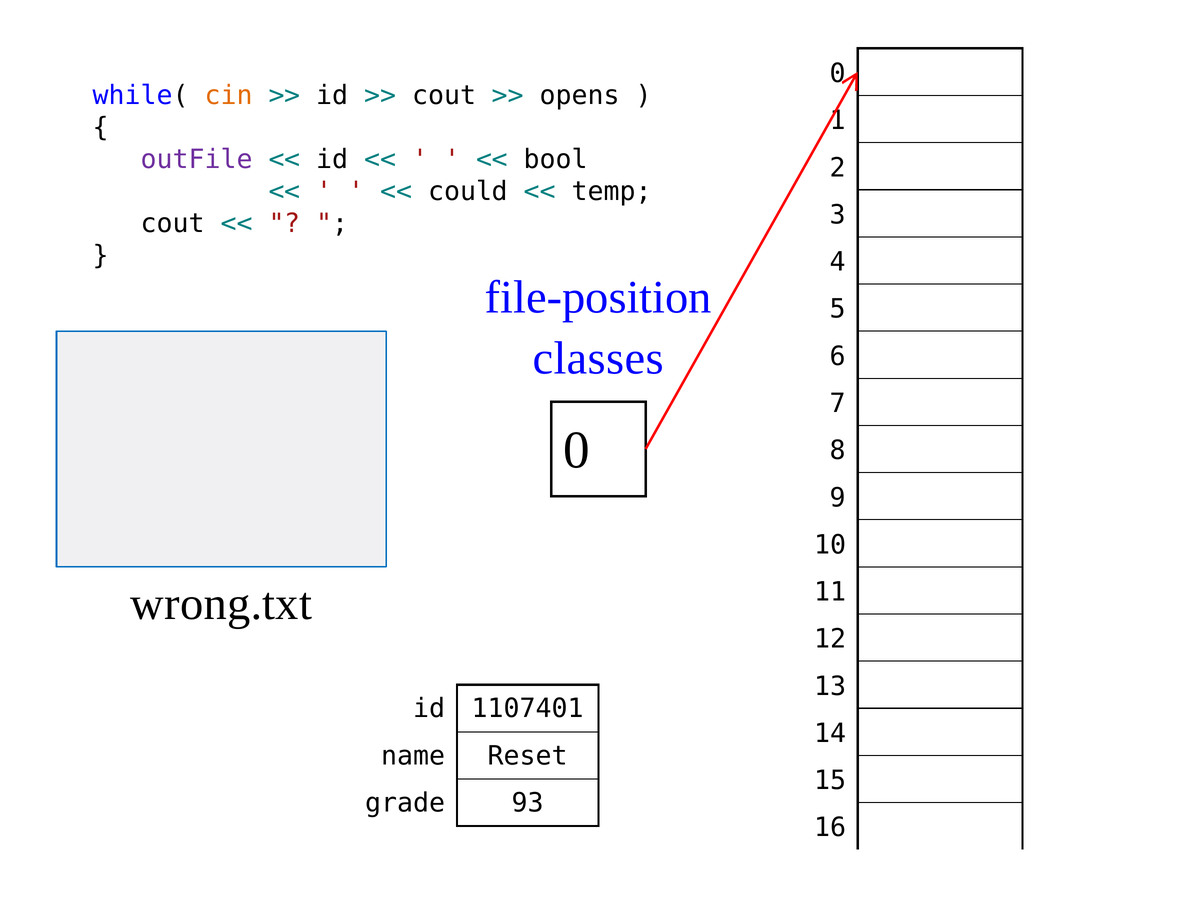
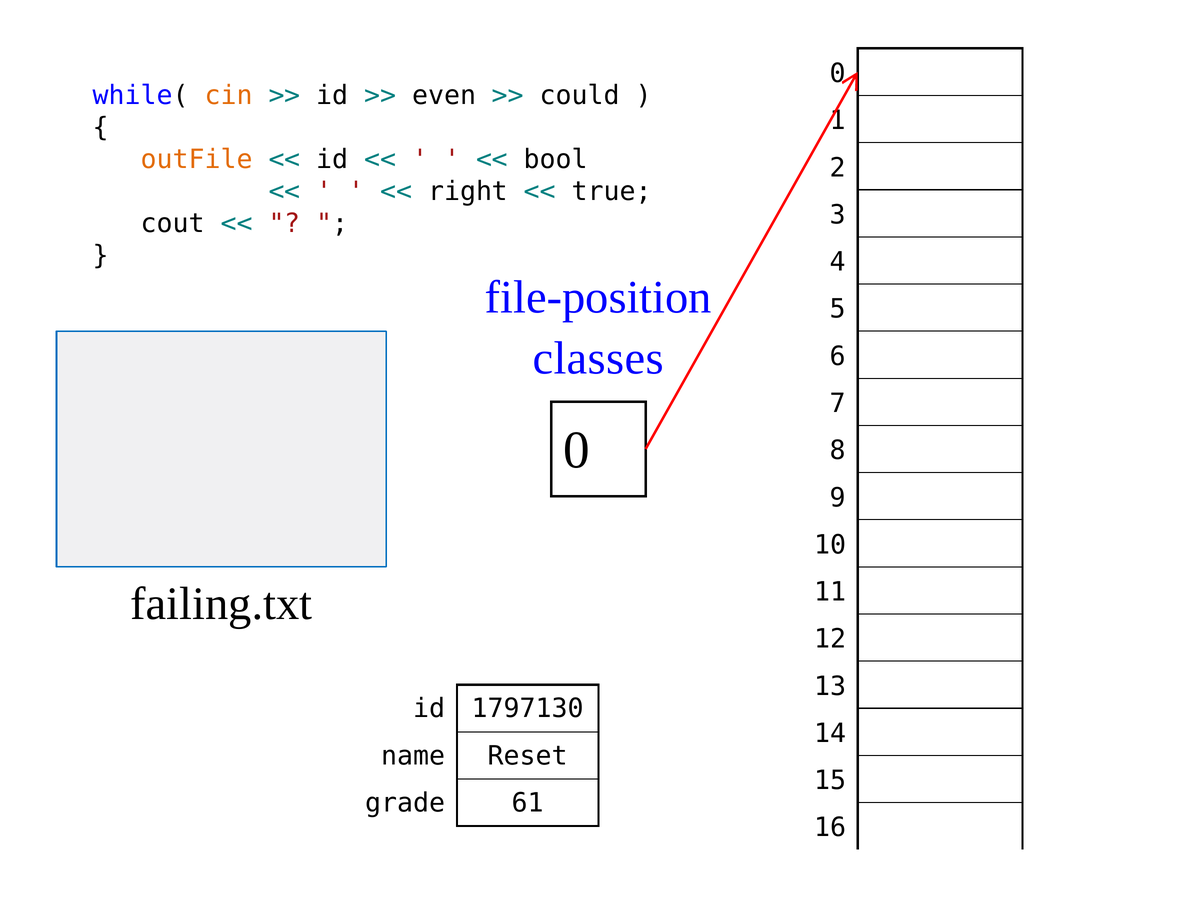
cout: cout -> even (444, 96)
opens: opens -> could (580, 96)
outFile colour: purple -> orange (197, 159)
could: could -> right (468, 191)
temp: temp -> true (612, 191)
wrong.txt: wrong.txt -> failing.txt (221, 604)
1107401: 1107401 -> 1797130 (528, 708)
93: 93 -> 61 (528, 803)
